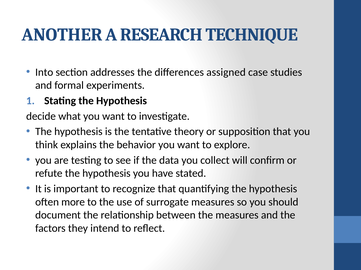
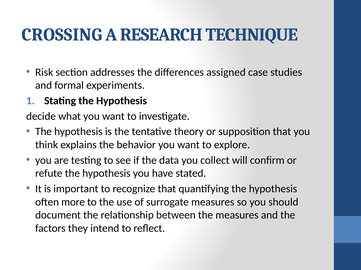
ANOTHER: ANOTHER -> CROSSING (62, 35)
Into: Into -> Risk (44, 72)
